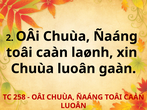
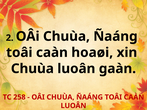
laønh: laønh -> hoaøi (92, 53)
